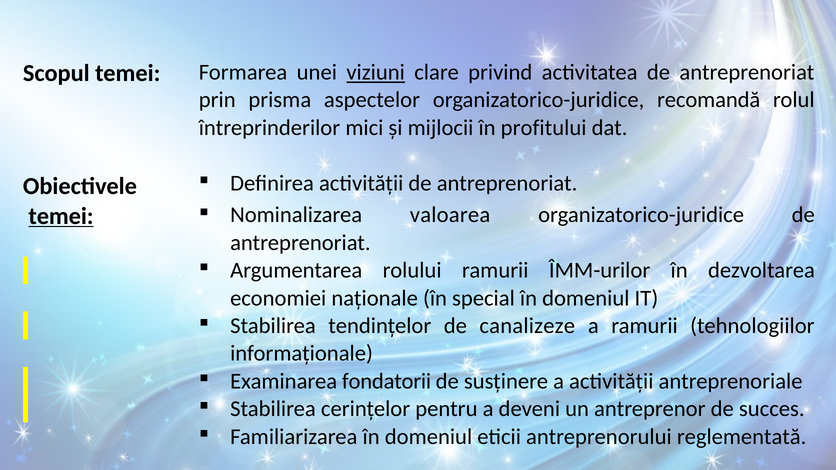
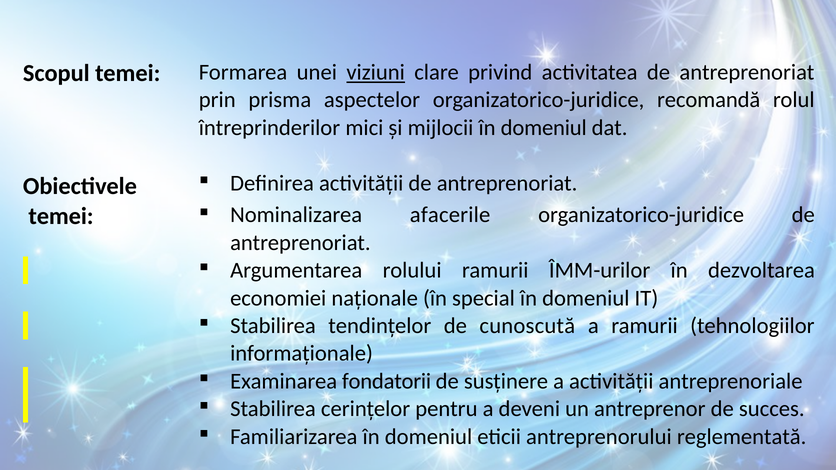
mijlocii în profitului: profitului -> domeniul (544, 128)
temei underline: present -> none (61, 216)
valoarea: valoarea -> afacerile (450, 215)
canalizeze: canalizeze -> cunoscută (527, 326)
